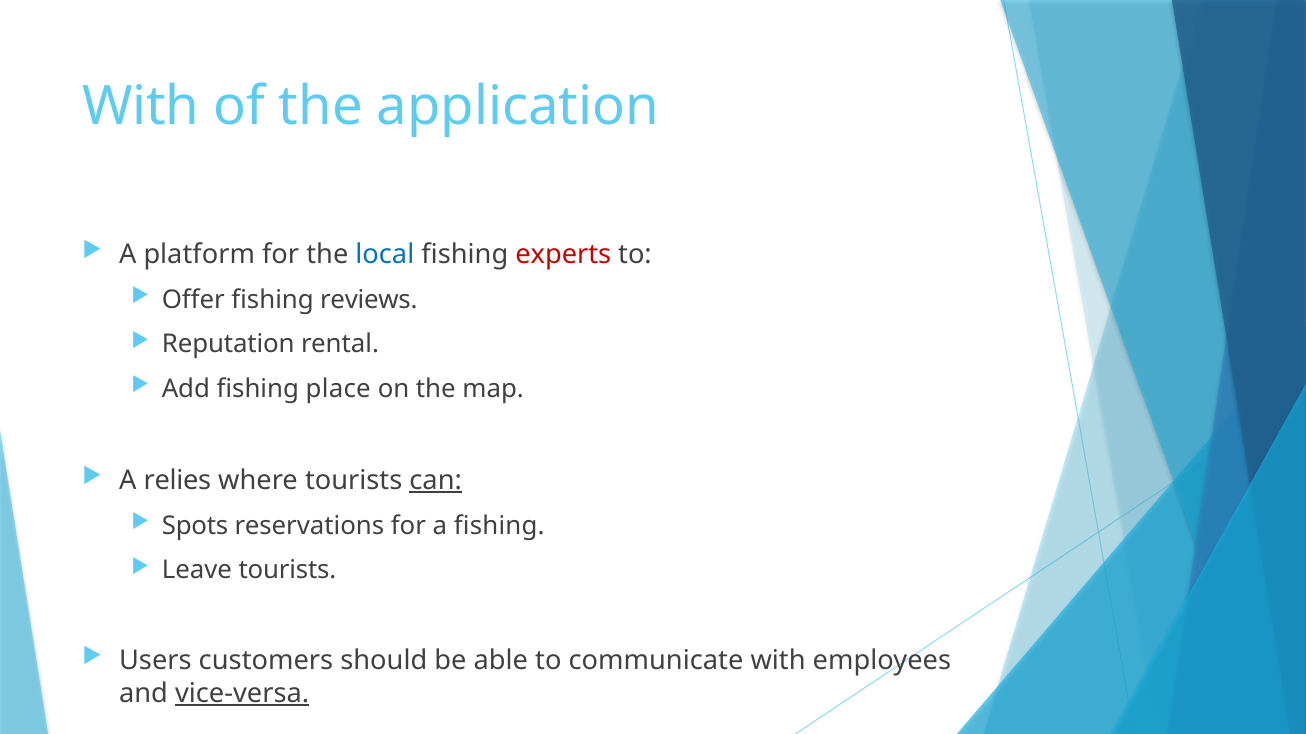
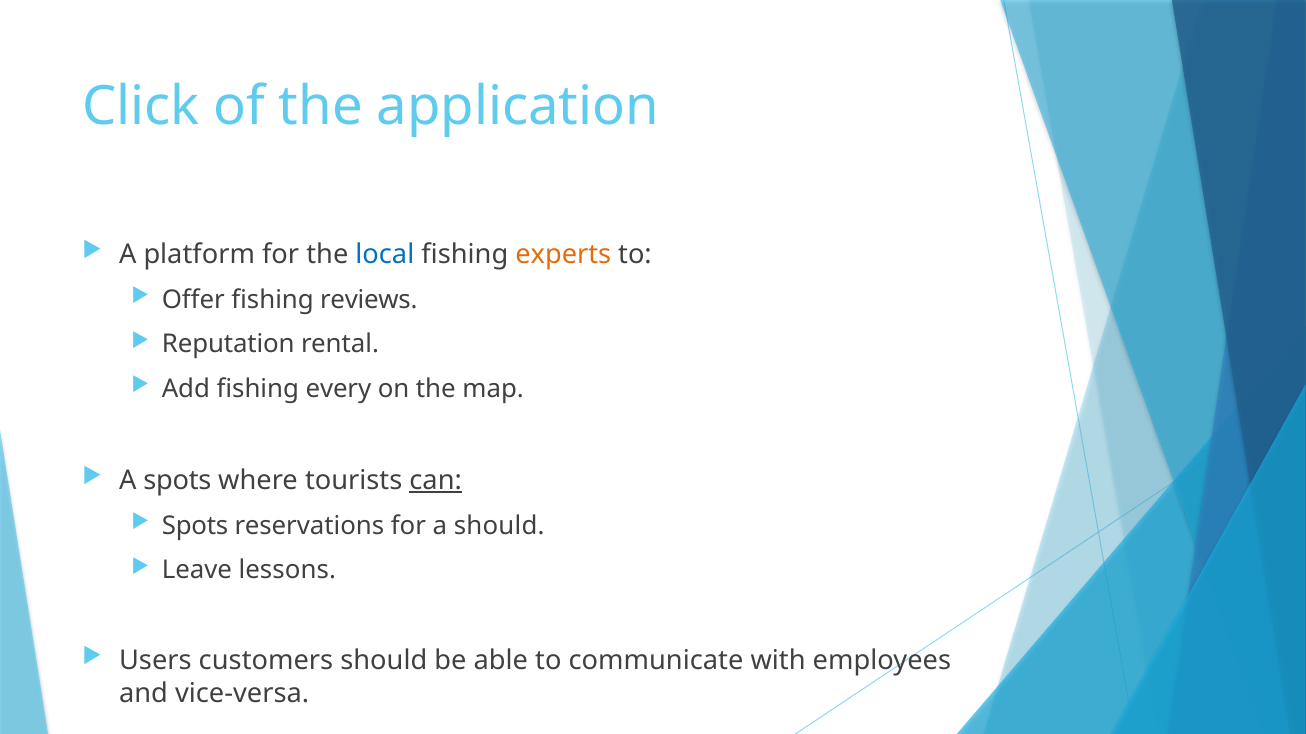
With: With -> Click (141, 107)
experts colour: red -> orange (563, 255)
place: place -> every (338, 389)
A relies: relies -> spots (177, 481)
a fishing: fishing -> should (499, 526)
Leave tourists: tourists -> lessons (287, 571)
vice-versa underline: present -> none (242, 694)
